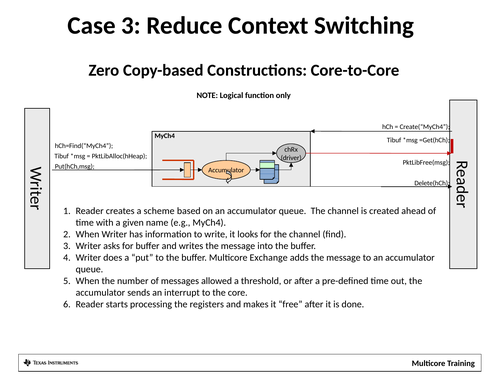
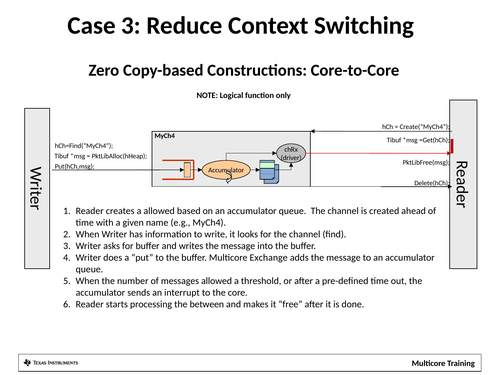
a scheme: scheme -> allowed (159, 211)
registers: registers -> between (207, 304)
